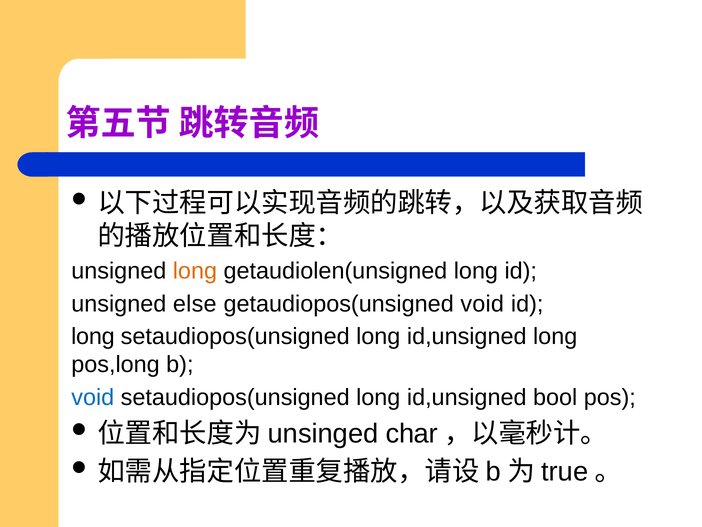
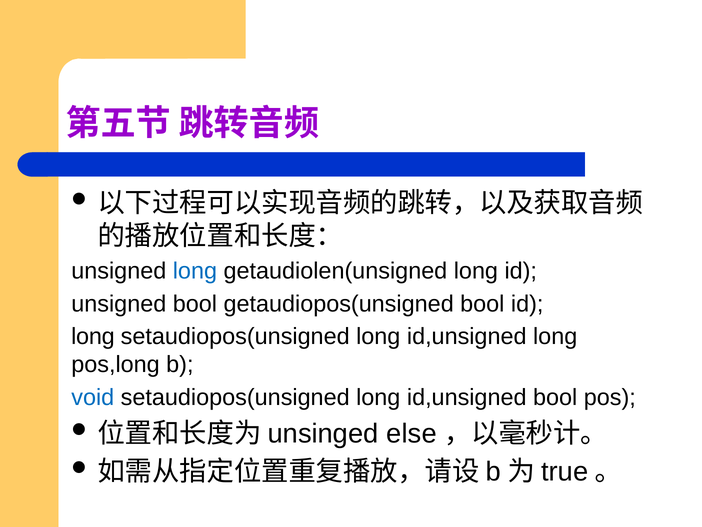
long colour: orange -> blue (195, 271)
unsigned else: else -> bool (195, 304)
getaudiopos(unsigned void: void -> bool (482, 304)
char: char -> else (412, 433)
